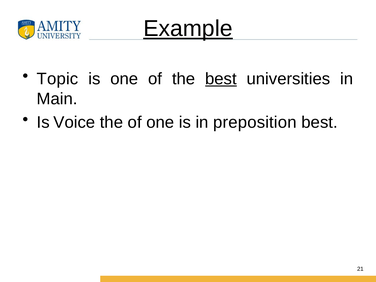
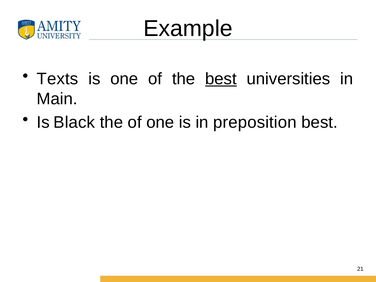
Example underline: present -> none (188, 29)
Topic: Topic -> Texts (57, 79)
Voice: Voice -> Black (74, 122)
